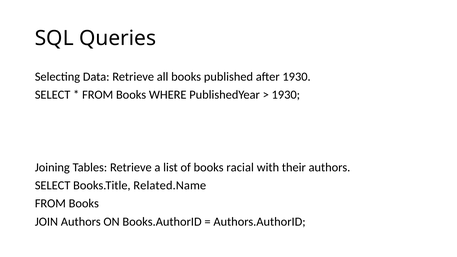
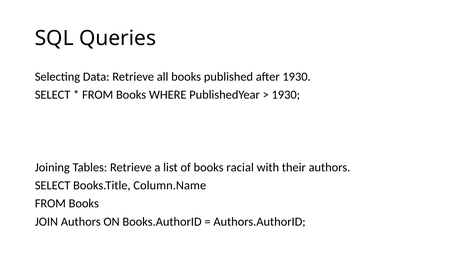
Related.Name: Related.Name -> Column.Name (170, 185)
